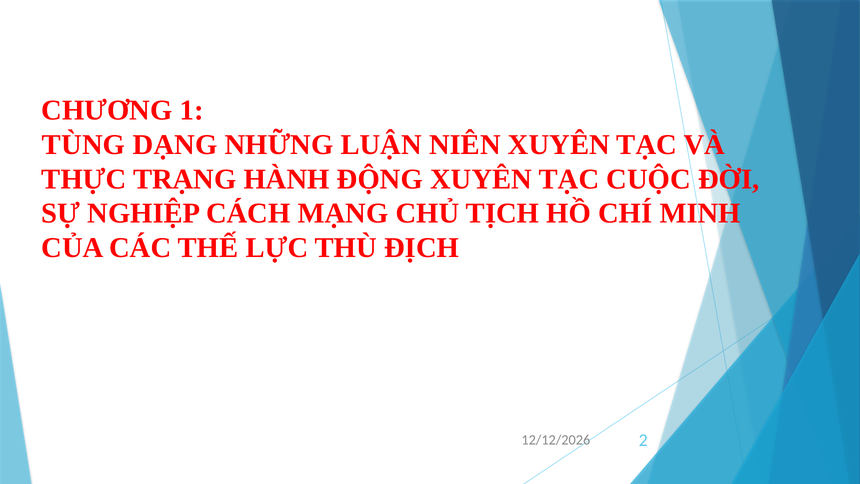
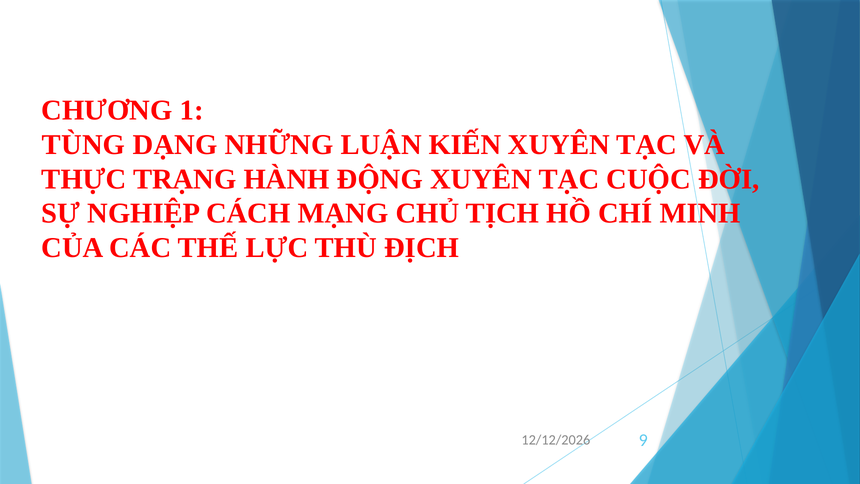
NIÊN: NIÊN -> KIẾN (465, 145)
2: 2 -> 9 (643, 440)
